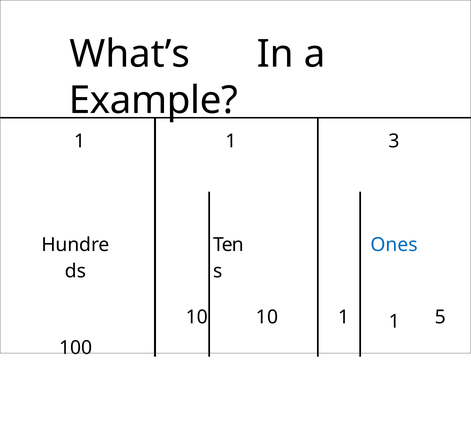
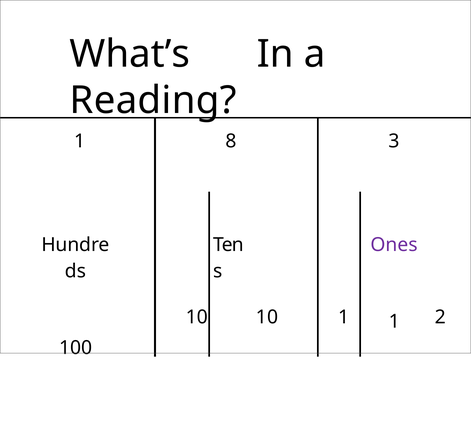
Example: Example -> Reading (153, 100)
1 1: 1 -> 8 (231, 141)
Ones colour: blue -> purple (394, 245)
5: 5 -> 2 (440, 317)
